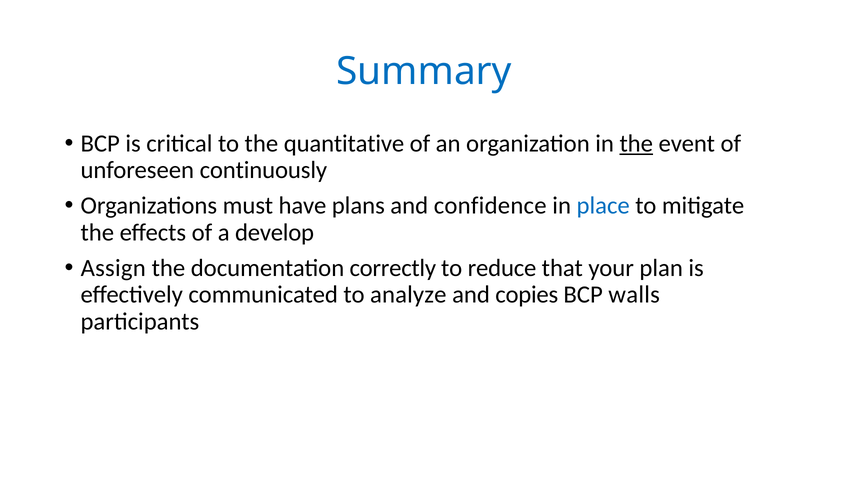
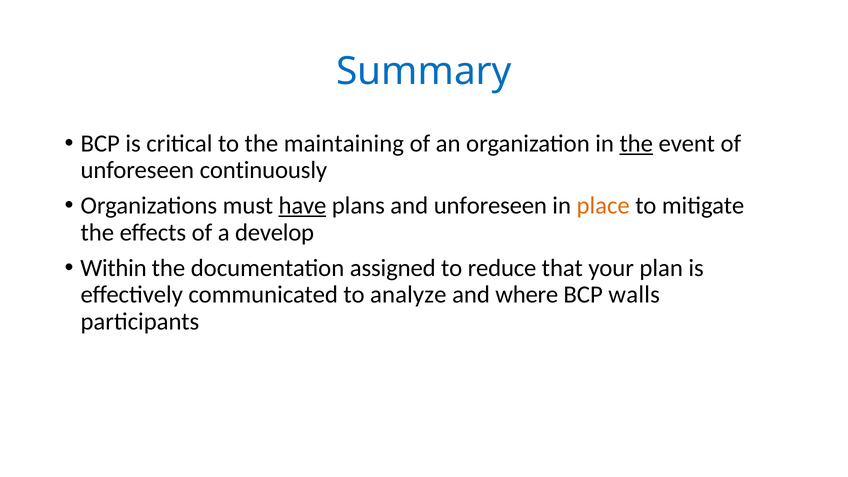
quantitative: quantitative -> maintaining (344, 143)
have underline: none -> present (302, 206)
and confidence: confidence -> unforeseen (490, 206)
place colour: blue -> orange (603, 206)
Assign: Assign -> Within (113, 268)
correctly: correctly -> assigned (393, 268)
copies: copies -> where (527, 295)
